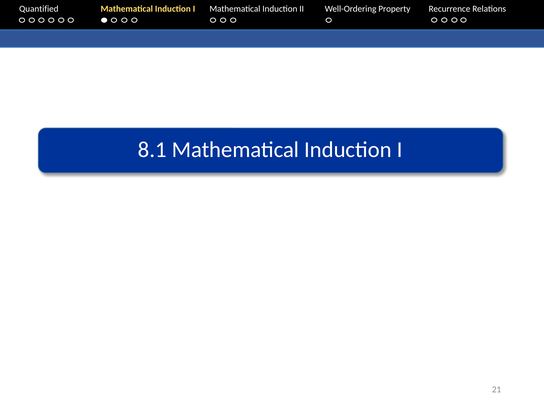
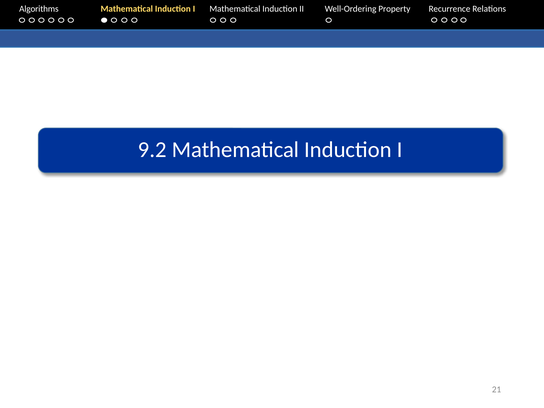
Quantified: Quantified -> Algorithms (39, 9)
8.1: 8.1 -> 9.2 (152, 150)
